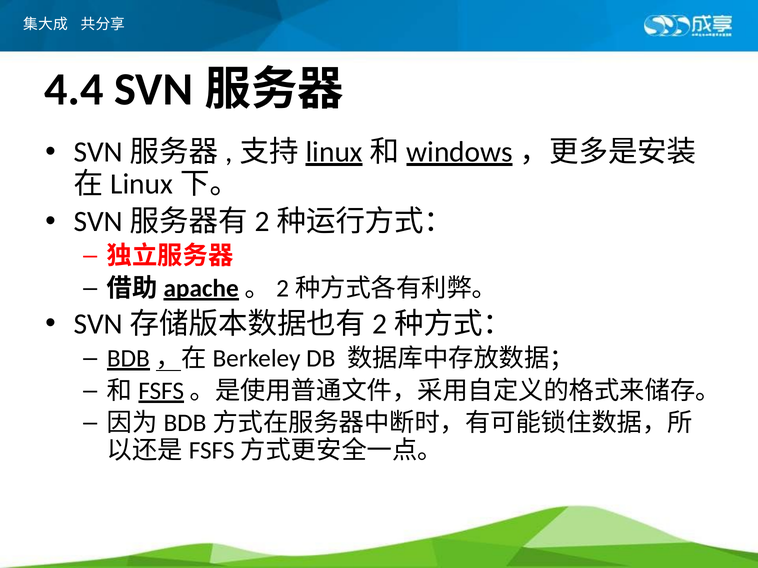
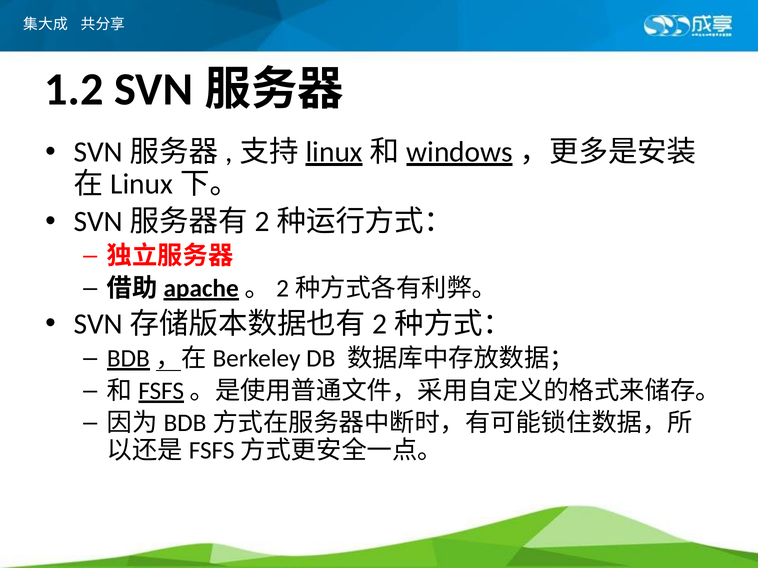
4.4: 4.4 -> 1.2 (74, 90)
